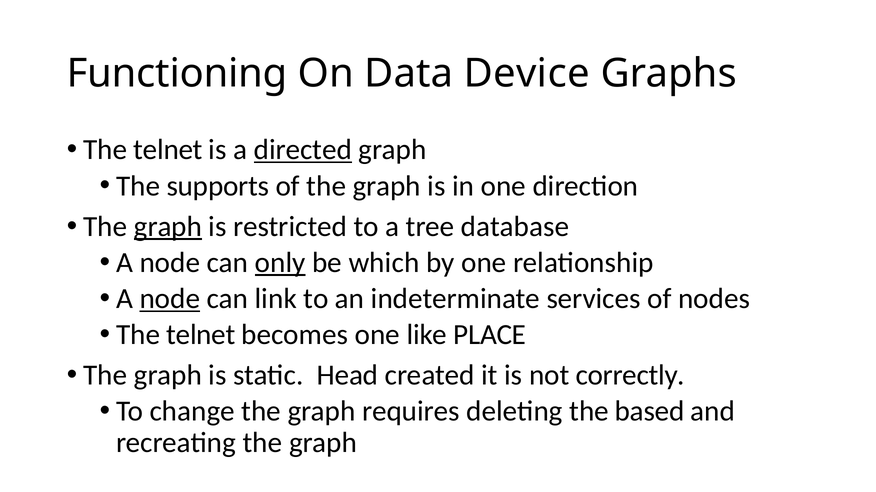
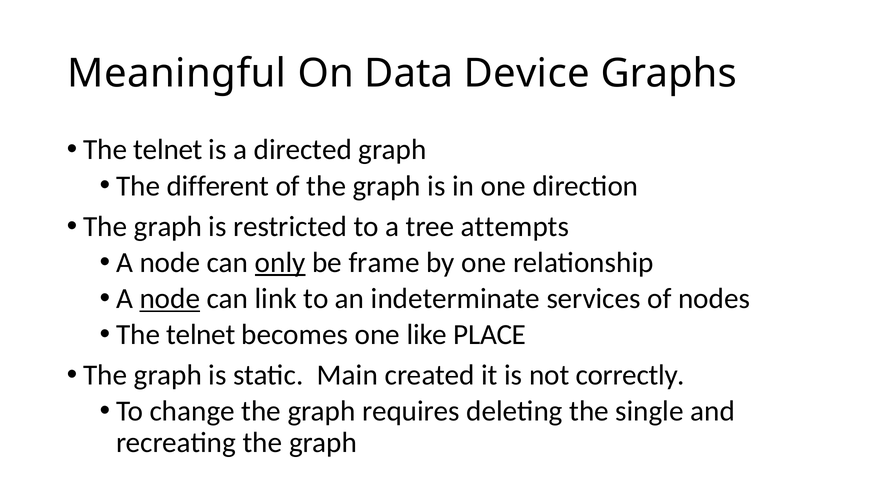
Functioning: Functioning -> Meaningful (177, 74)
directed underline: present -> none (303, 150)
supports: supports -> different (218, 186)
graph underline: present -> none (168, 227)
database: database -> attempts (515, 227)
which: which -> frame (384, 263)
Head: Head -> Main (347, 376)
based: based -> single (650, 412)
